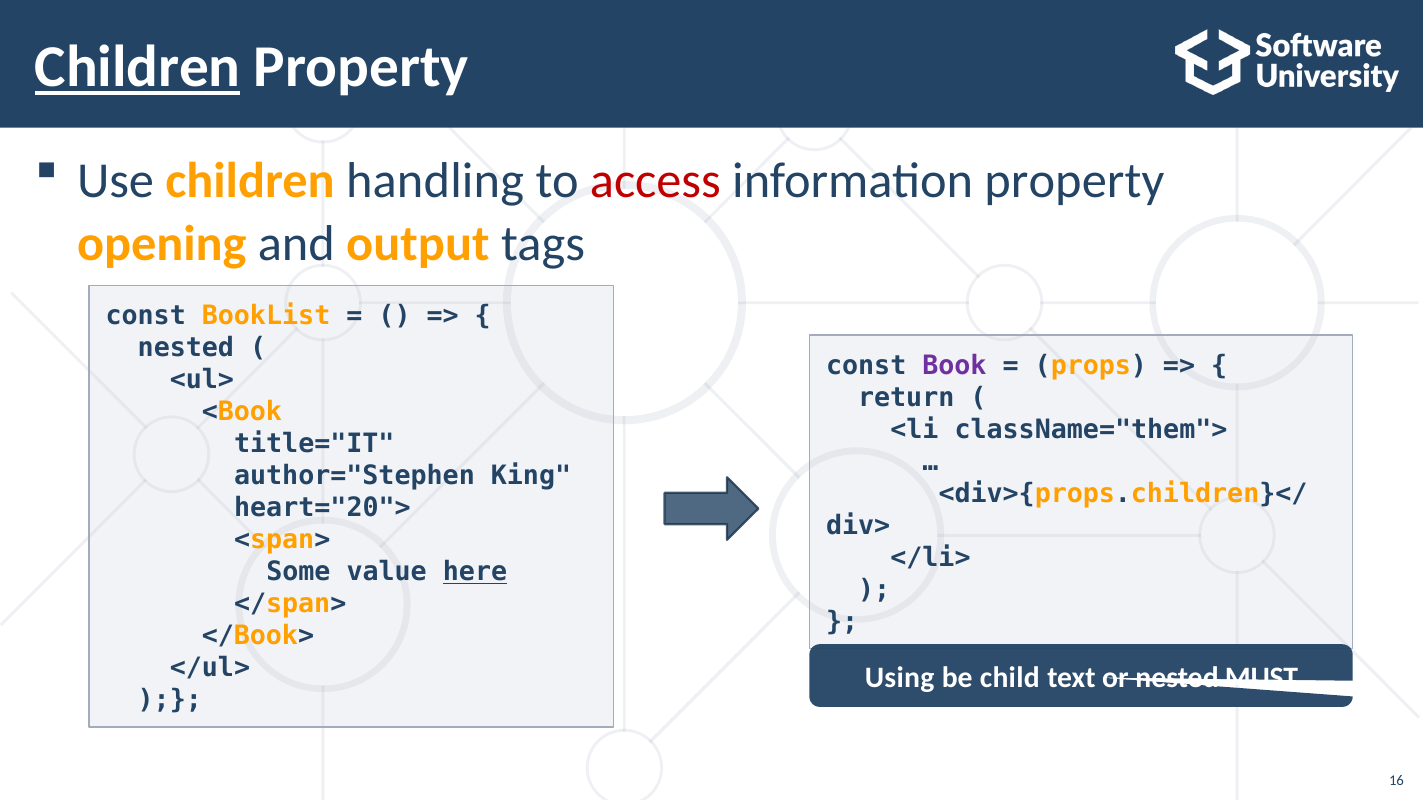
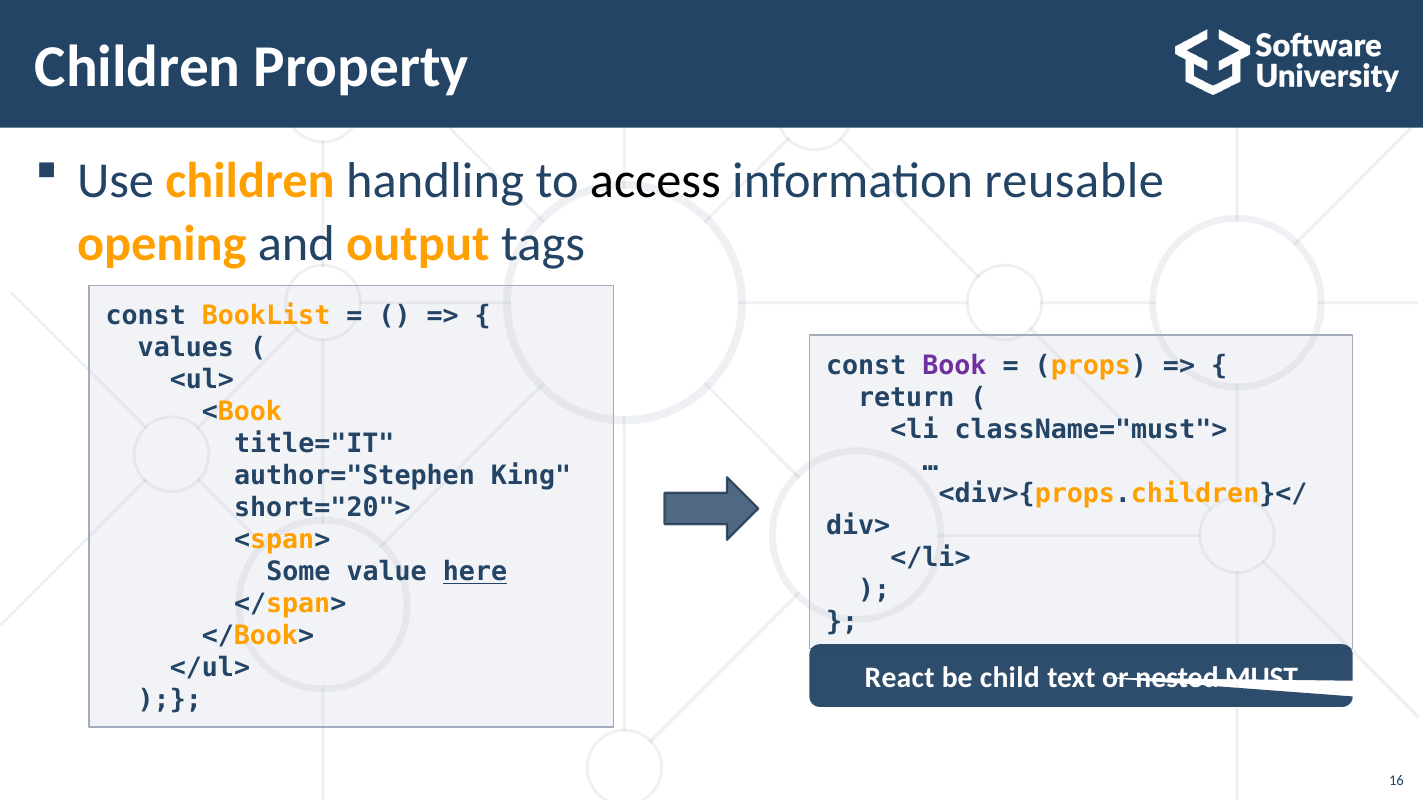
Children underline: present -> none (138, 67)
access colour: red -> black (655, 181)
information property: property -> reusable (1074, 181)
nested: nested -> values (186, 348)
className="them">: className="them"> -> className="must"> (1091, 430)
heart="20">: heart="20"> -> short="20"> (322, 508)
Using: Using -> React (900, 678)
